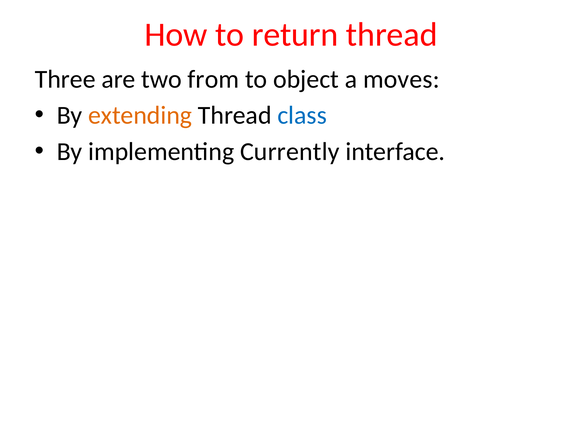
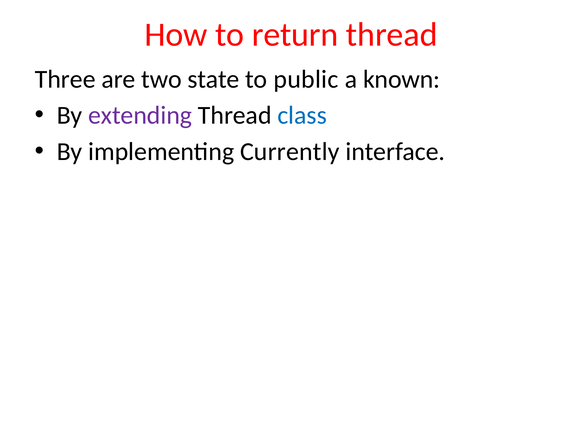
from: from -> state (214, 79)
object: object -> public (306, 79)
moves: moves -> known (402, 79)
extending colour: orange -> purple (140, 116)
